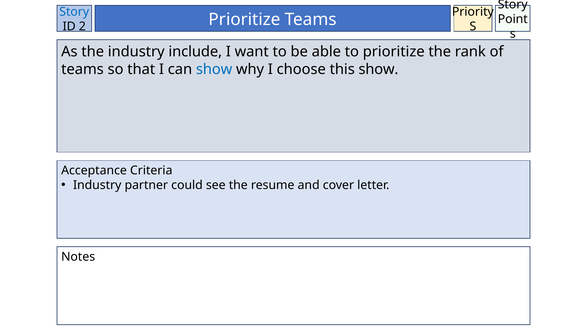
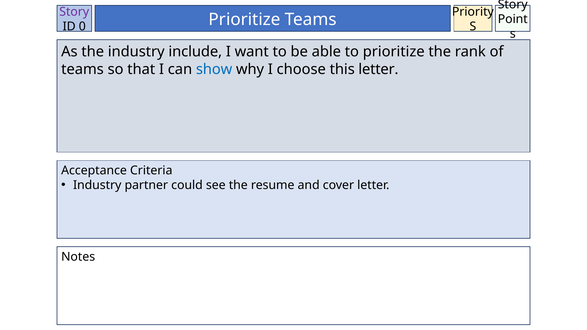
Story colour: blue -> purple (74, 12)
2: 2 -> 0 (82, 26)
this show: show -> letter (378, 69)
